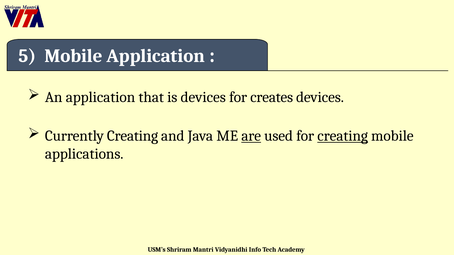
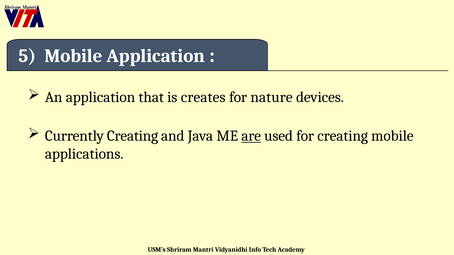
is devices: devices -> creates (203, 97)
creates: creates -> nature (272, 97)
creating underline: present -> none (343, 136)
